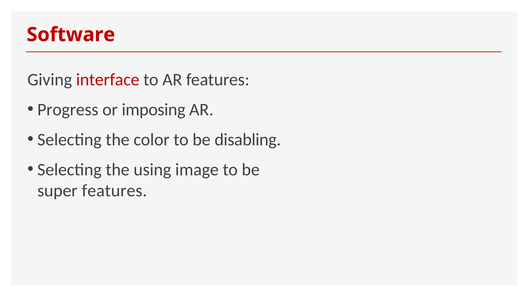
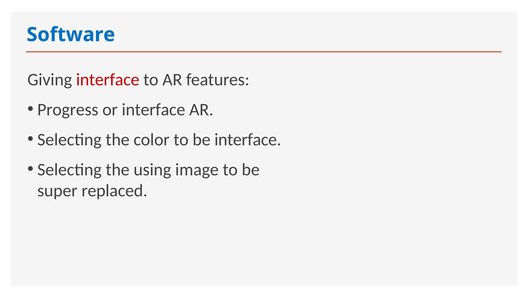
Software colour: red -> blue (71, 35)
or imposing: imposing -> interface (154, 110)
be disabling: disabling -> interface (248, 140)
super features: features -> replaced (115, 191)
